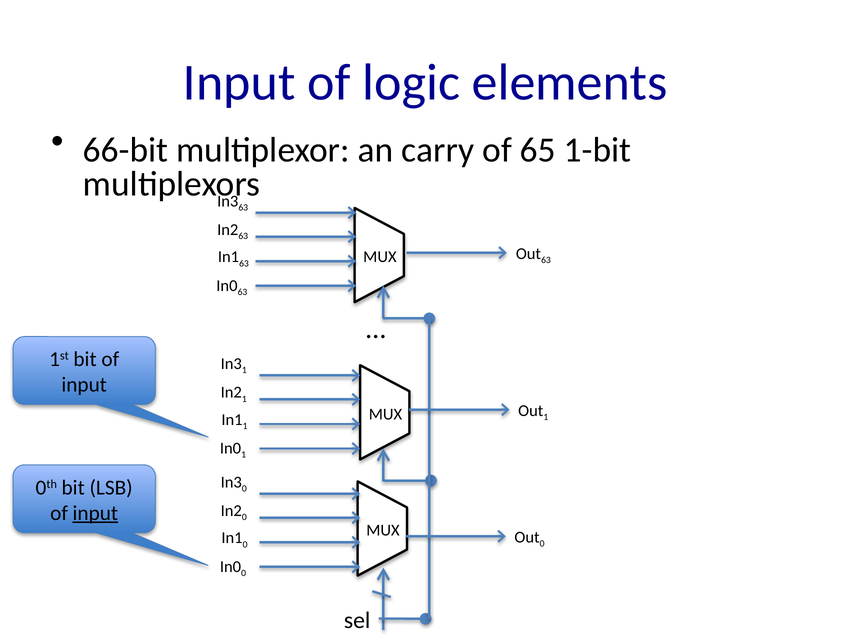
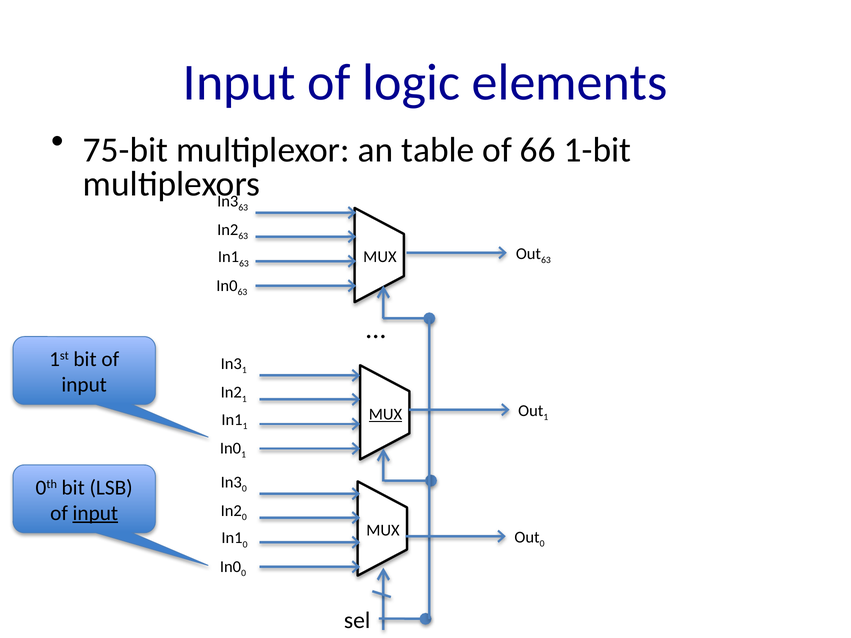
66-bit: 66-bit -> 75-bit (126, 150)
carry: carry -> table (438, 150)
65: 65 -> 66 (538, 150)
MUX underline: none -> present (385, 414)
